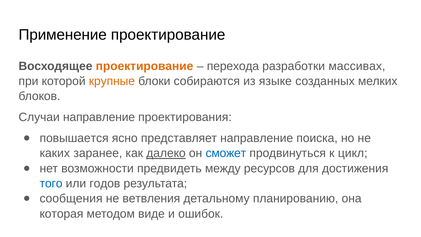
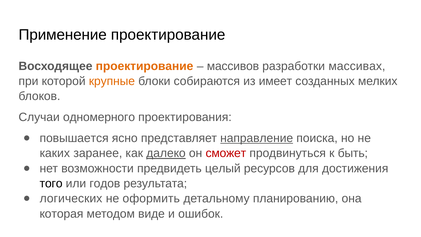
перехода: перехода -> массивов (233, 66)
языке: языке -> имеет (275, 81)
Случаи направление: направление -> одномерного (99, 117)
направление underline: none -> present (257, 138)
сможет colour: blue -> red (226, 153)
цикл: цикл -> быть (353, 153)
между: между -> целый (223, 168)
того colour: blue -> black (51, 183)
сообщения: сообщения -> логических (71, 199)
ветвления: ветвления -> оформить (151, 199)
